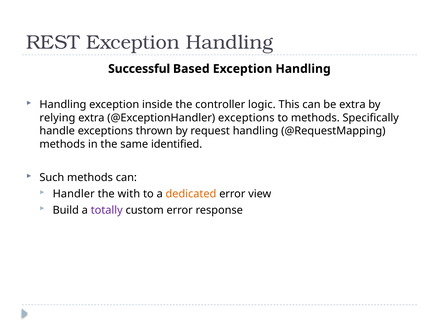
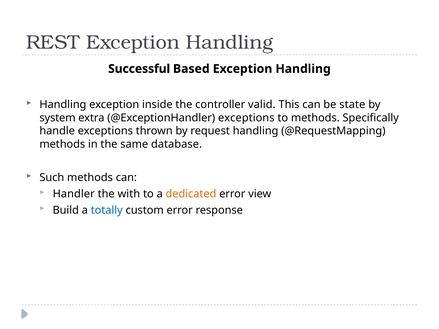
logic: logic -> valid (262, 105)
be extra: extra -> state (352, 105)
relying: relying -> system (57, 118)
identified: identified -> database (177, 144)
totally colour: purple -> blue (107, 210)
